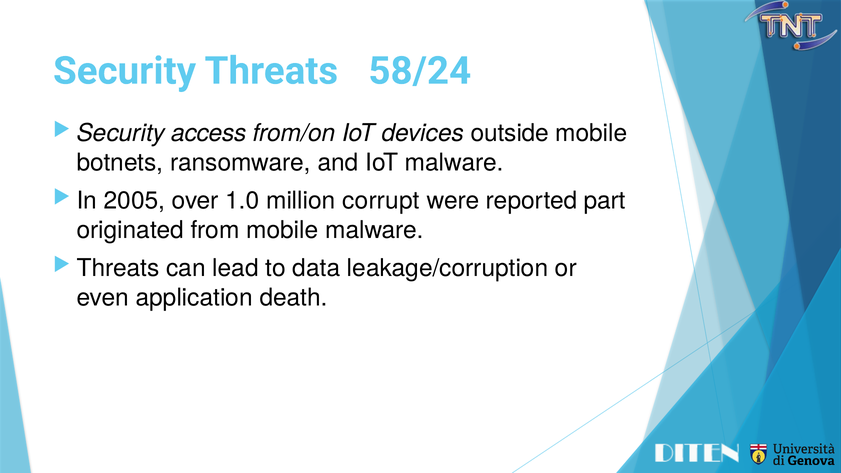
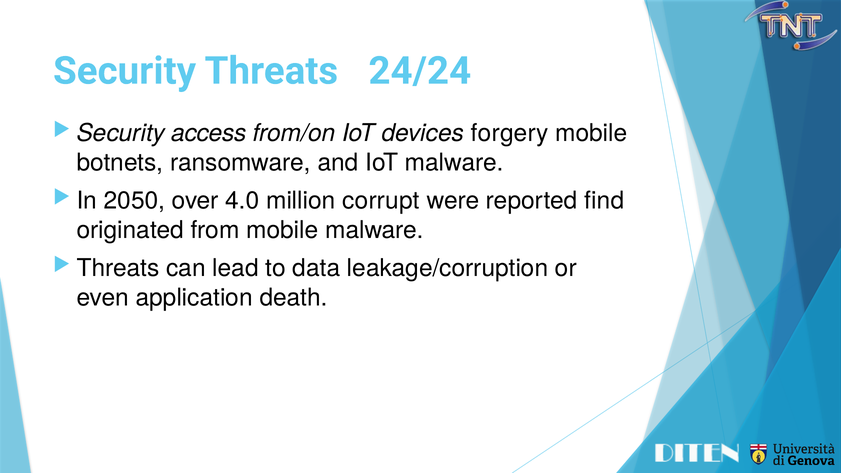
58/24: 58/24 -> 24/24 (420, 71)
outside: outside -> forgery (510, 133)
2005: 2005 -> 2050 (135, 201)
1.0: 1.0 -> 4.0 (242, 201)
part: part -> find (604, 201)
